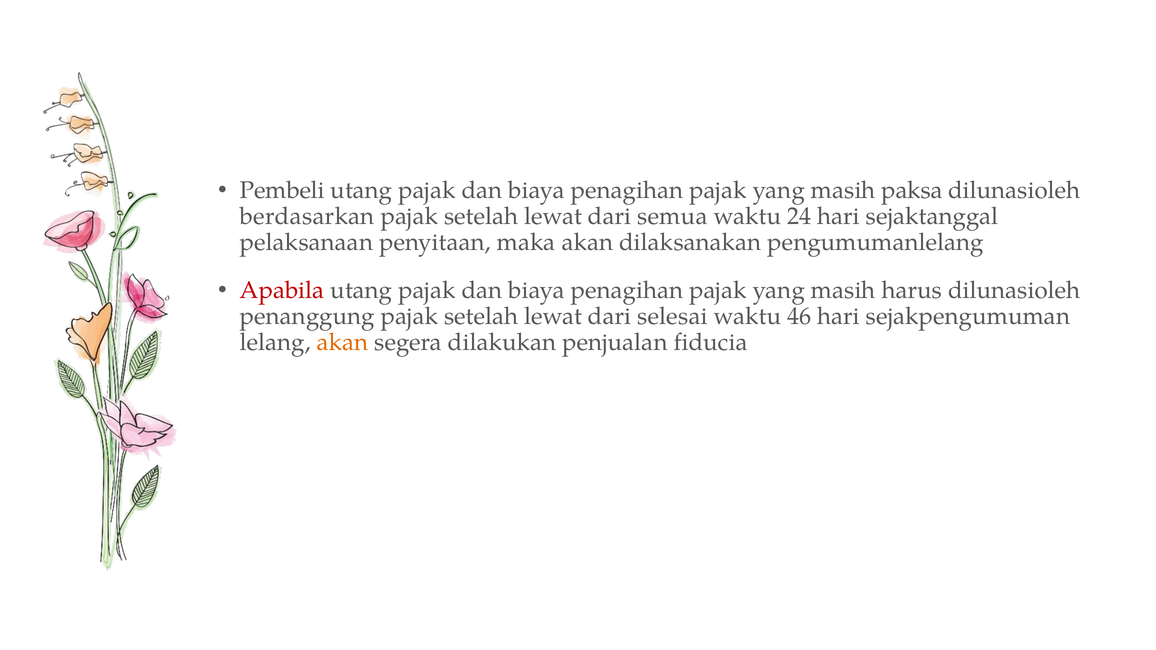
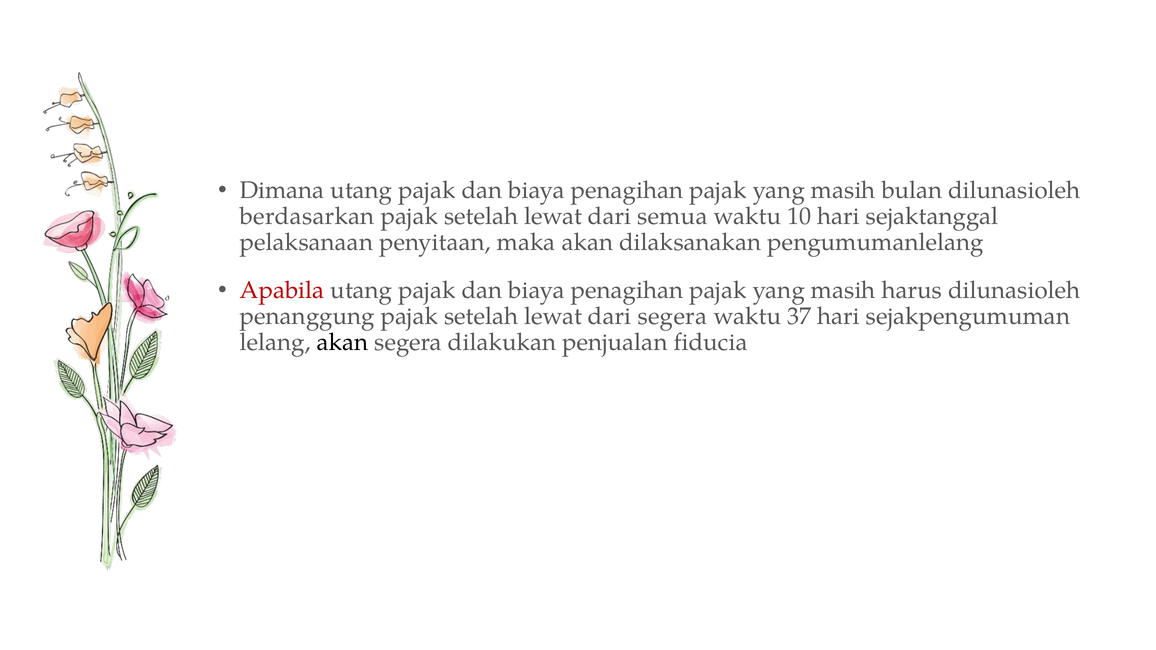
Pembeli: Pembeli -> Dimana (282, 191)
paksa: paksa -> bulan (912, 191)
24: 24 -> 10 (799, 217)
dari selesai: selesai -> segera (672, 316)
46: 46 -> 37 (799, 316)
akan colour: orange -> black (343, 342)
